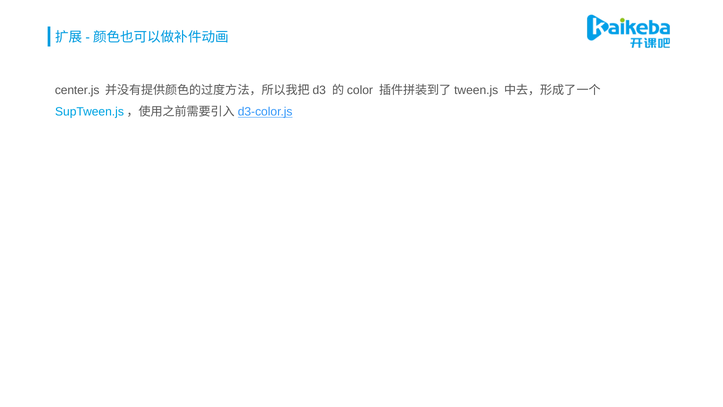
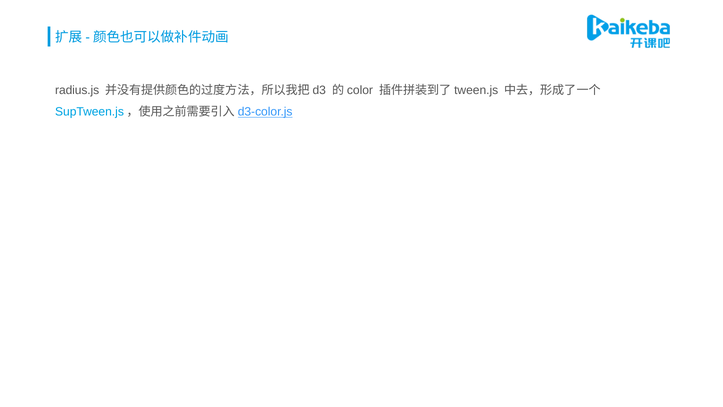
center.js: center.js -> radius.js (77, 90)
